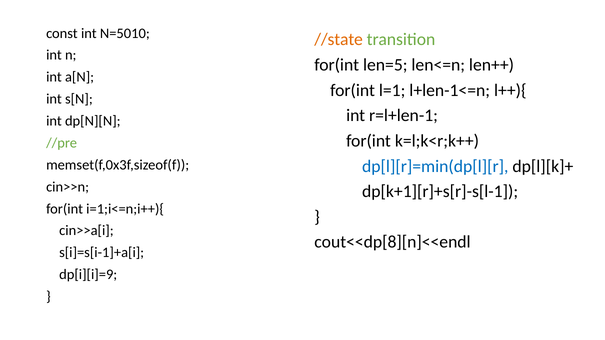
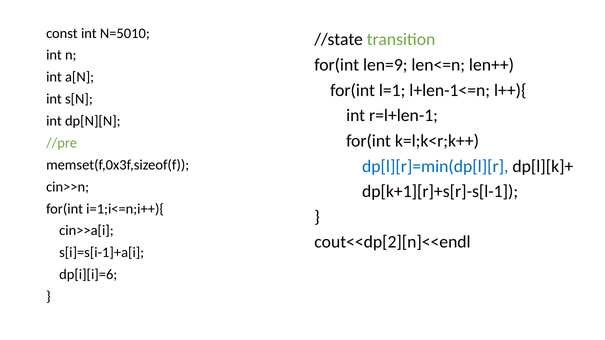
//state colour: orange -> black (339, 40)
len=5: len=5 -> len=9 (385, 65)
cout<<dp[8][n]<<endl: cout<<dp[8][n]<<endl -> cout<<dp[2][n]<<endl (392, 242)
dp[i][i]=9: dp[i][i]=9 -> dp[i][i]=6 (88, 275)
